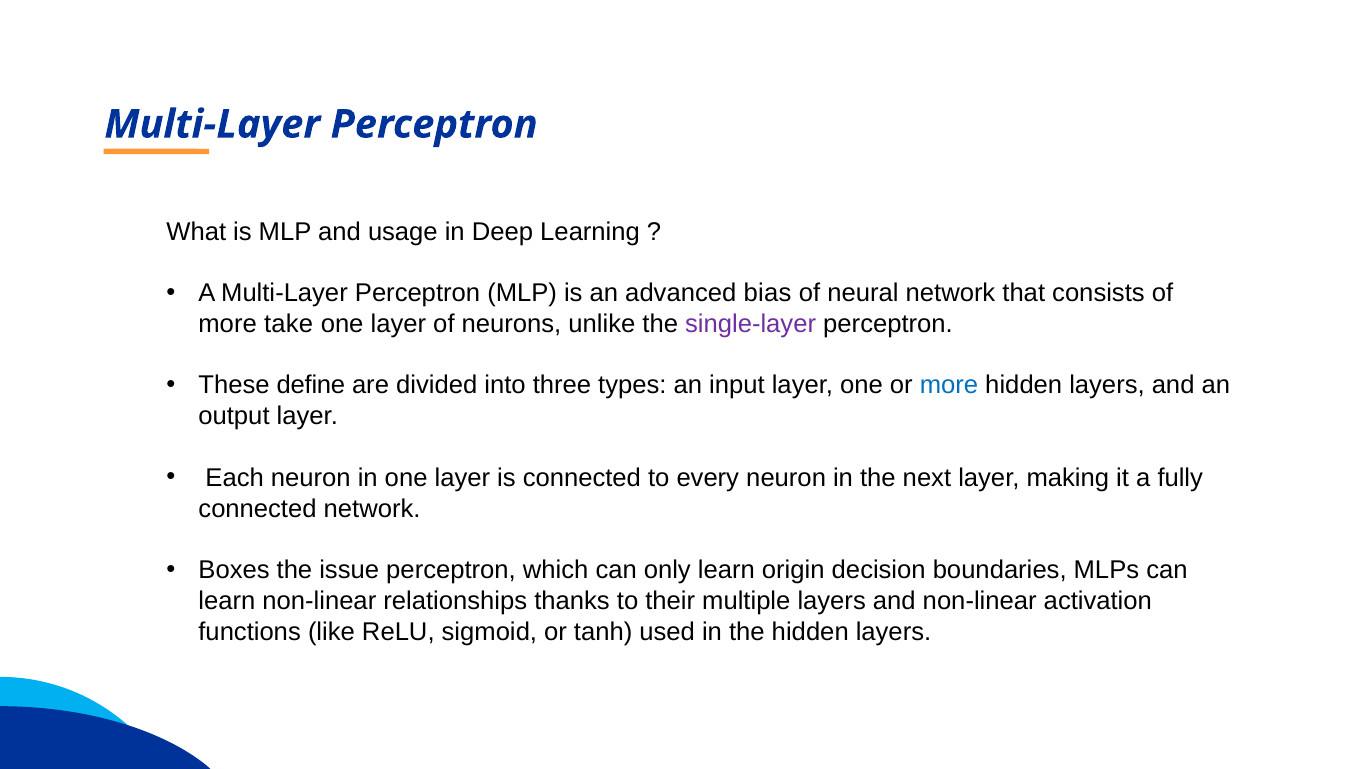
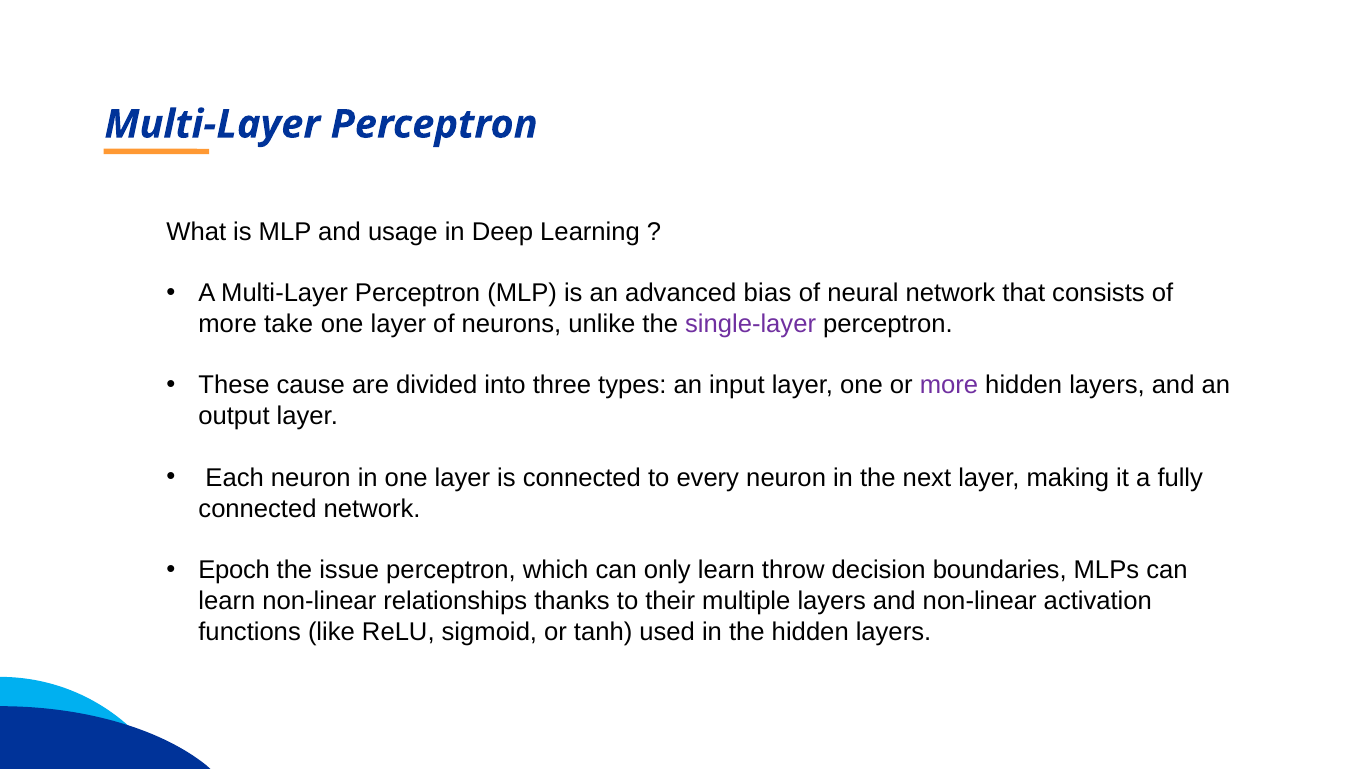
define: define -> cause (311, 385)
more colour: blue -> purple (949, 385)
Boxes: Boxes -> Epoch (234, 570)
origin: origin -> throw (793, 570)
